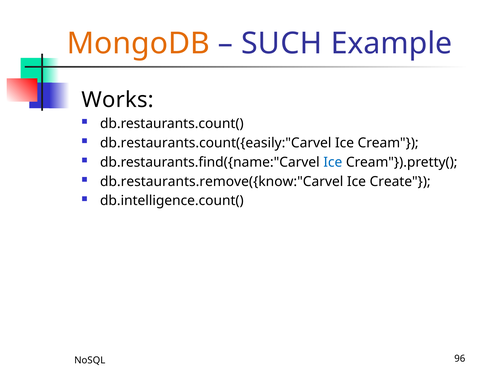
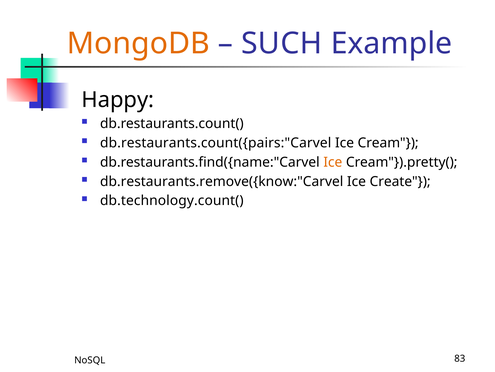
Works: Works -> Happy (118, 100)
db.restaurants.count({easily:"Carvel: db.restaurants.count({easily:"Carvel -> db.restaurants.count({pairs:"Carvel (216, 143)
Ice colour: blue -> orange (333, 162)
db.intelligence.count(: db.intelligence.count( -> db.technology.count( (172, 200)
96: 96 -> 83 (460, 358)
